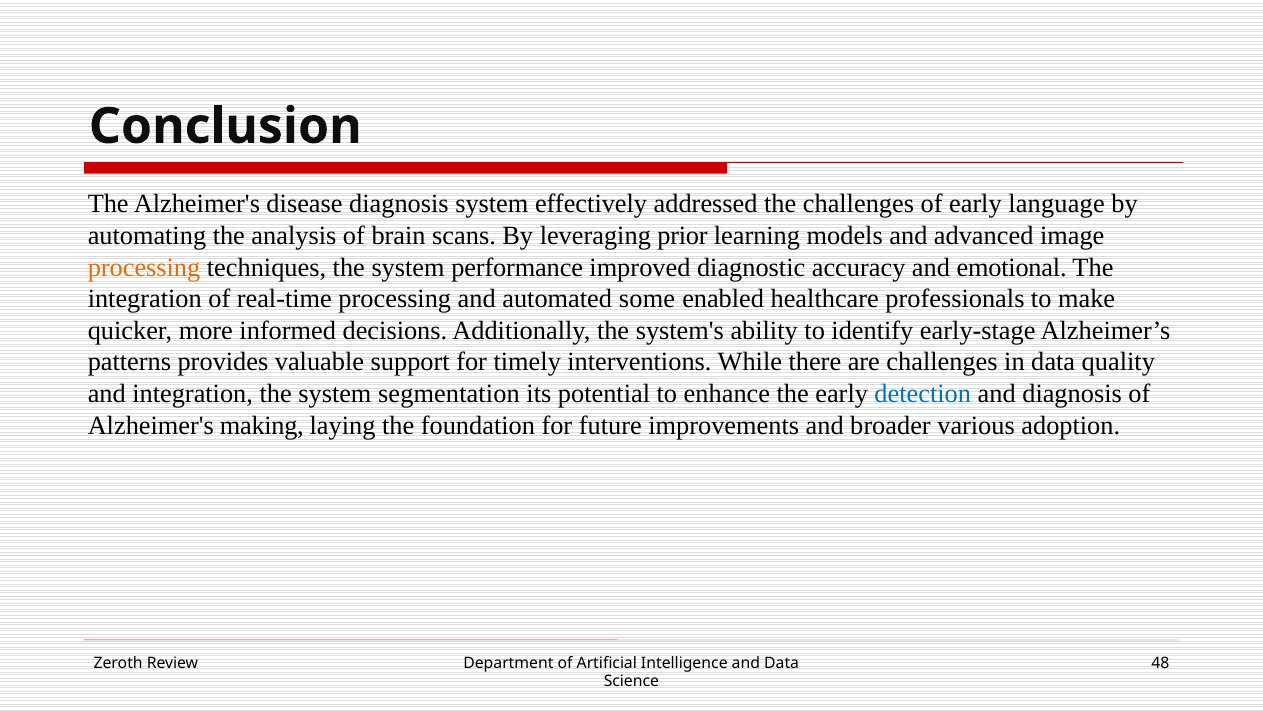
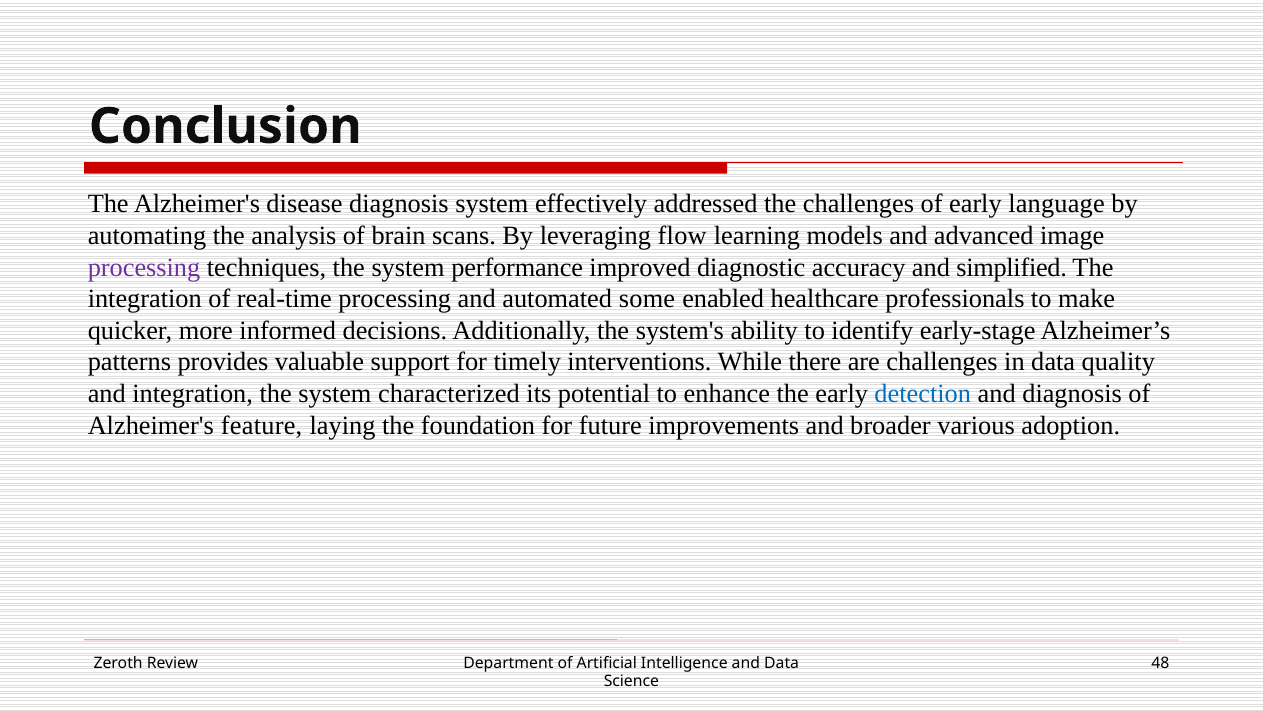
prior: prior -> flow (682, 236)
processing colour: orange -> purple (144, 267)
emotional: emotional -> simplified (1012, 267)
segmentation: segmentation -> characterized (449, 393)
making: making -> feature (262, 425)
